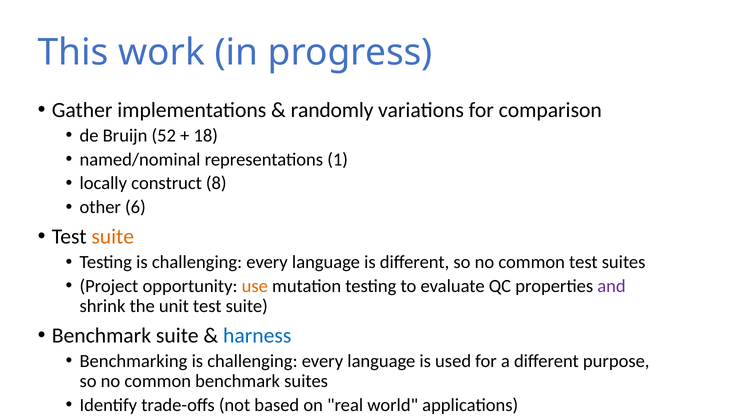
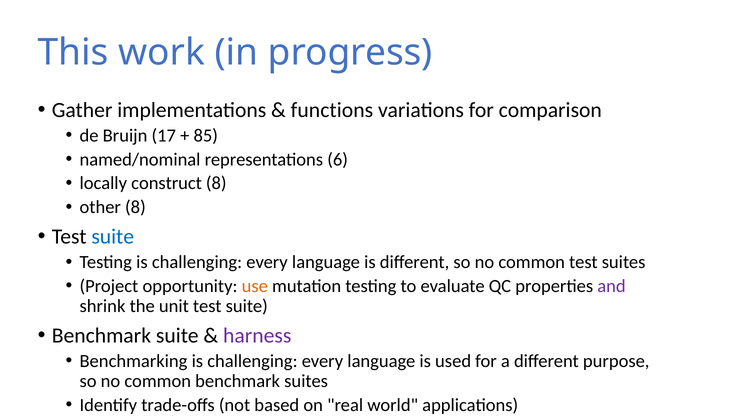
randomly: randomly -> functions (332, 110)
52: 52 -> 17 (164, 136)
18: 18 -> 85 (206, 136)
1: 1 -> 6 (338, 160)
other 6: 6 -> 8 (135, 207)
suite colour: orange -> blue (113, 237)
harness colour: blue -> purple (257, 336)
